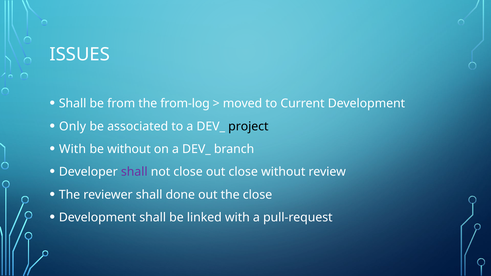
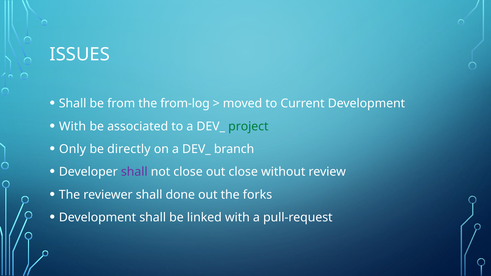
Only: Only -> With (73, 126)
project colour: black -> green (248, 126)
With: With -> Only (73, 149)
be without: without -> directly (129, 149)
the close: close -> forks (257, 195)
